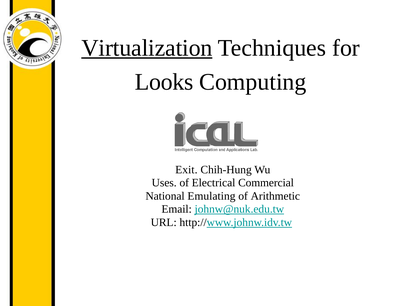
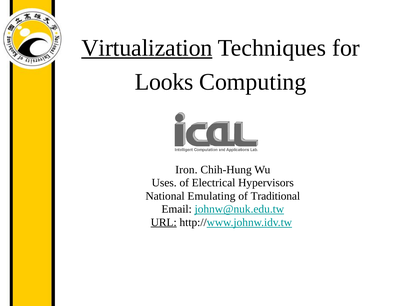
Exit: Exit -> Iron (186, 170)
Commercial: Commercial -> Hypervisors (266, 183)
Arithmetic: Arithmetic -> Traditional (275, 196)
URL underline: none -> present (164, 223)
